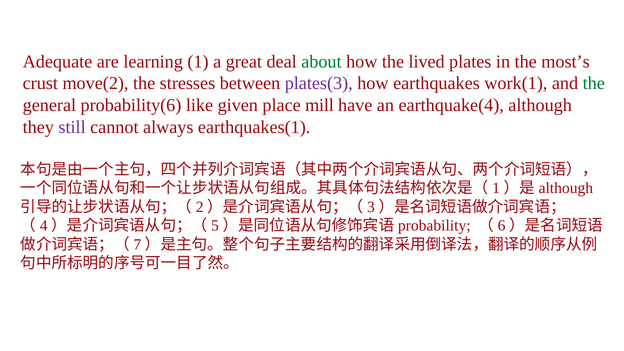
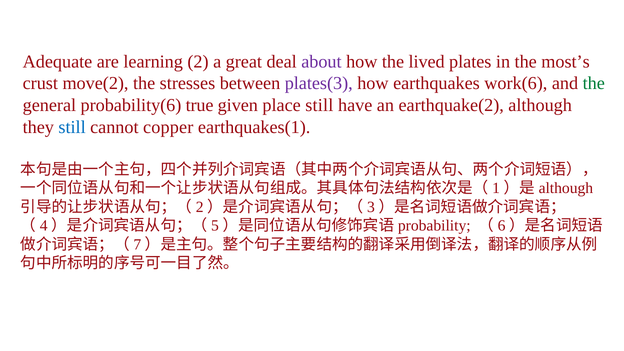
1: 1 -> 2 (198, 62)
about colour: green -> purple (321, 62)
work(1: work(1 -> work(6 (516, 83)
like: like -> true (200, 105)
place mill: mill -> still (319, 105)
earthquake(4: earthquake(4 -> earthquake(2 (451, 105)
still colour: purple -> blue (72, 127)
always: always -> copper (168, 127)
